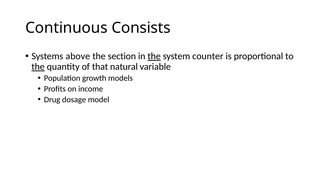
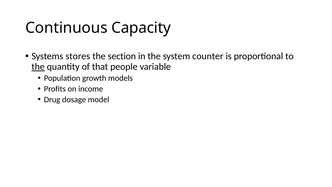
Consists: Consists -> Capacity (141, 28)
above: above -> stores (78, 56)
the underline: present -> none (154, 56)
natural: natural -> people (124, 67)
